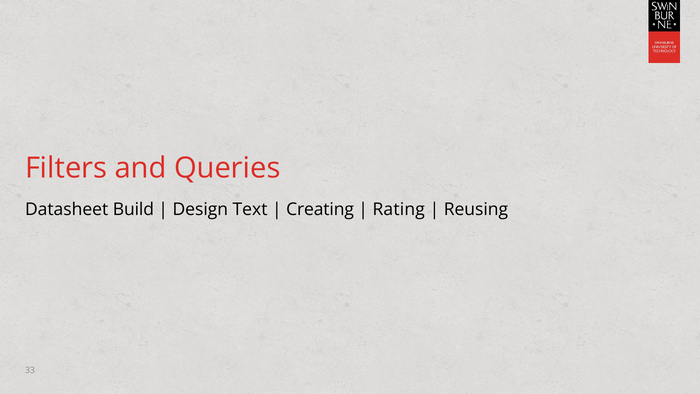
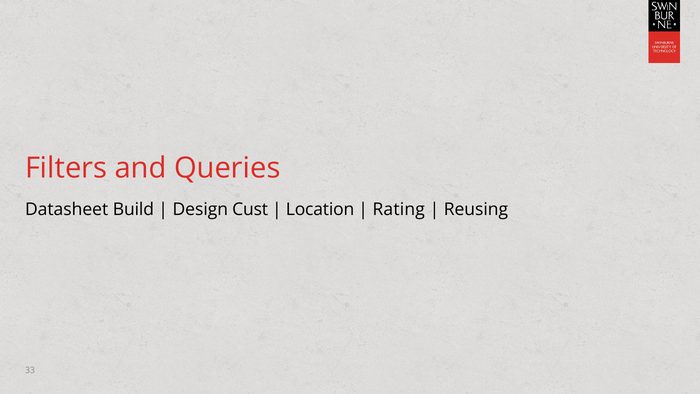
Text: Text -> Cust (250, 209)
Creating: Creating -> Location (320, 209)
